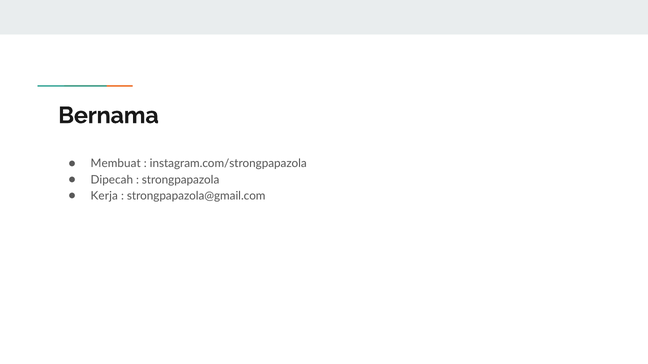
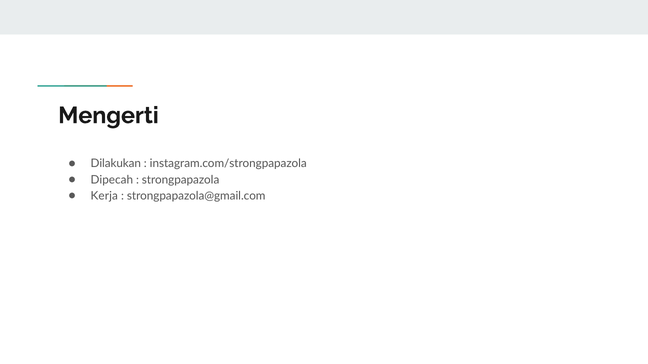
Bernama: Bernama -> Mengerti (108, 116)
Membuat: Membuat -> Dilakukan (116, 164)
